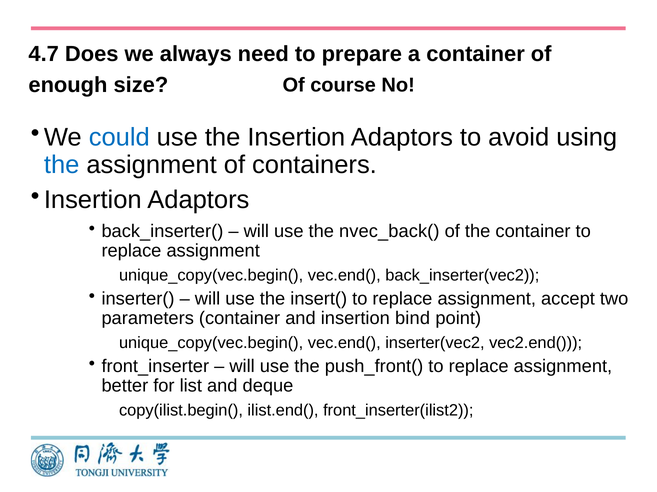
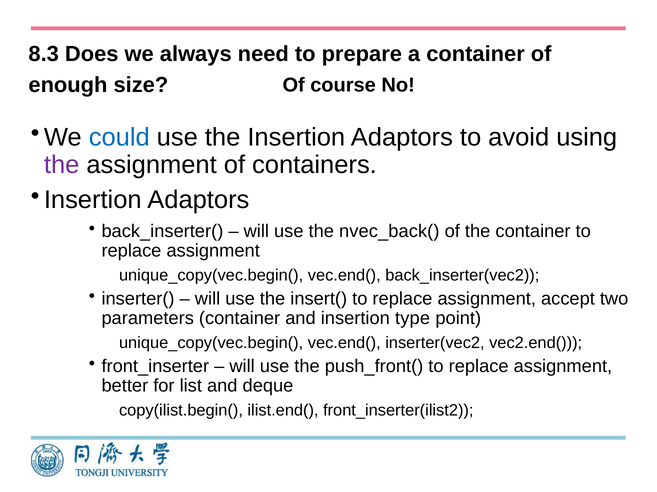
4.7: 4.7 -> 8.3 (44, 54)
the colour: blue -> purple (62, 165)
bind: bind -> type (413, 319)
